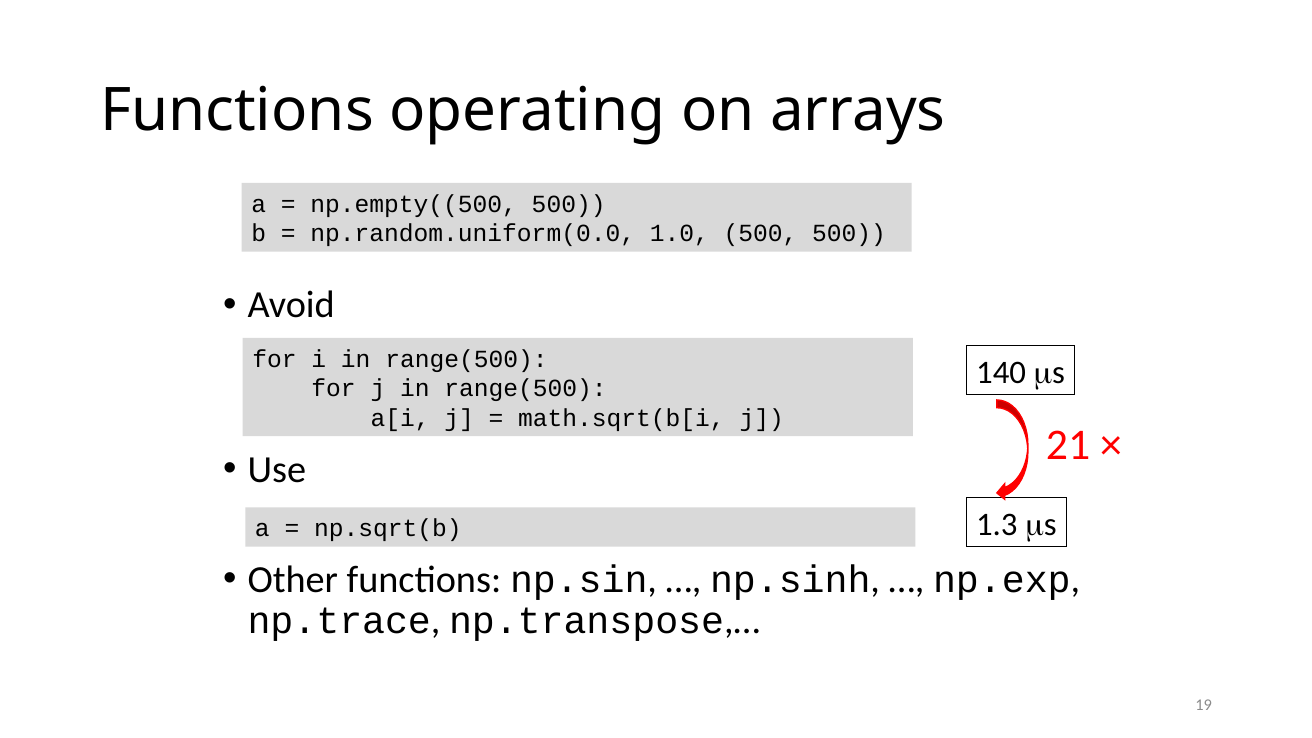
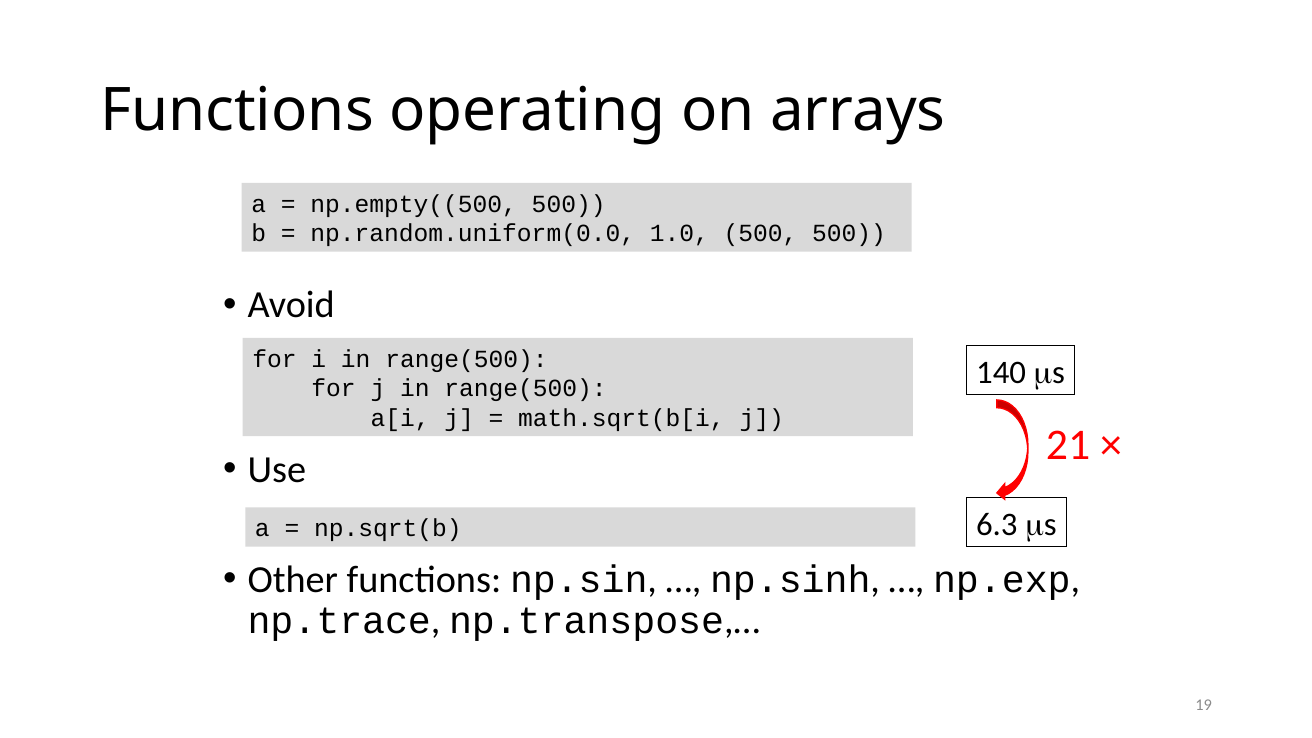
1.3: 1.3 -> 6.3 (997, 524)
